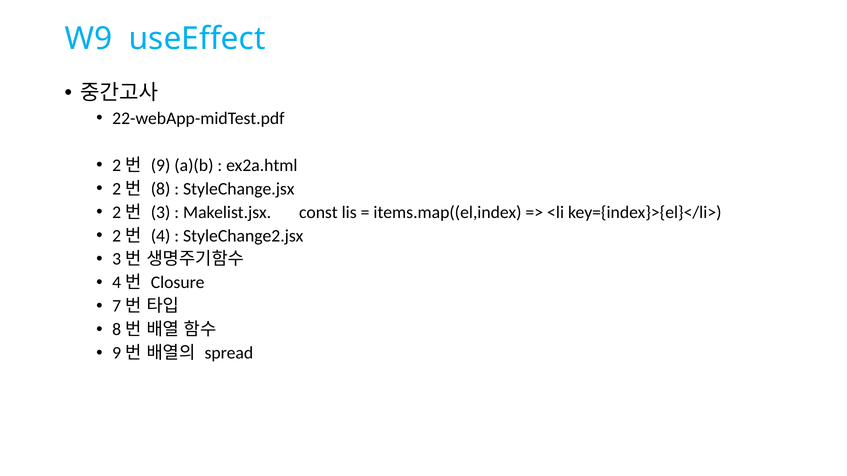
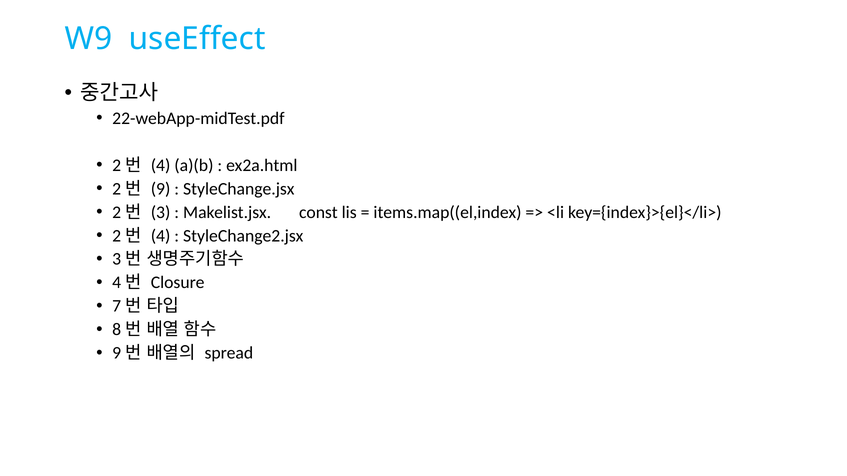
9: 9 -> 4 (161, 165)
8: 8 -> 9 (161, 189)
